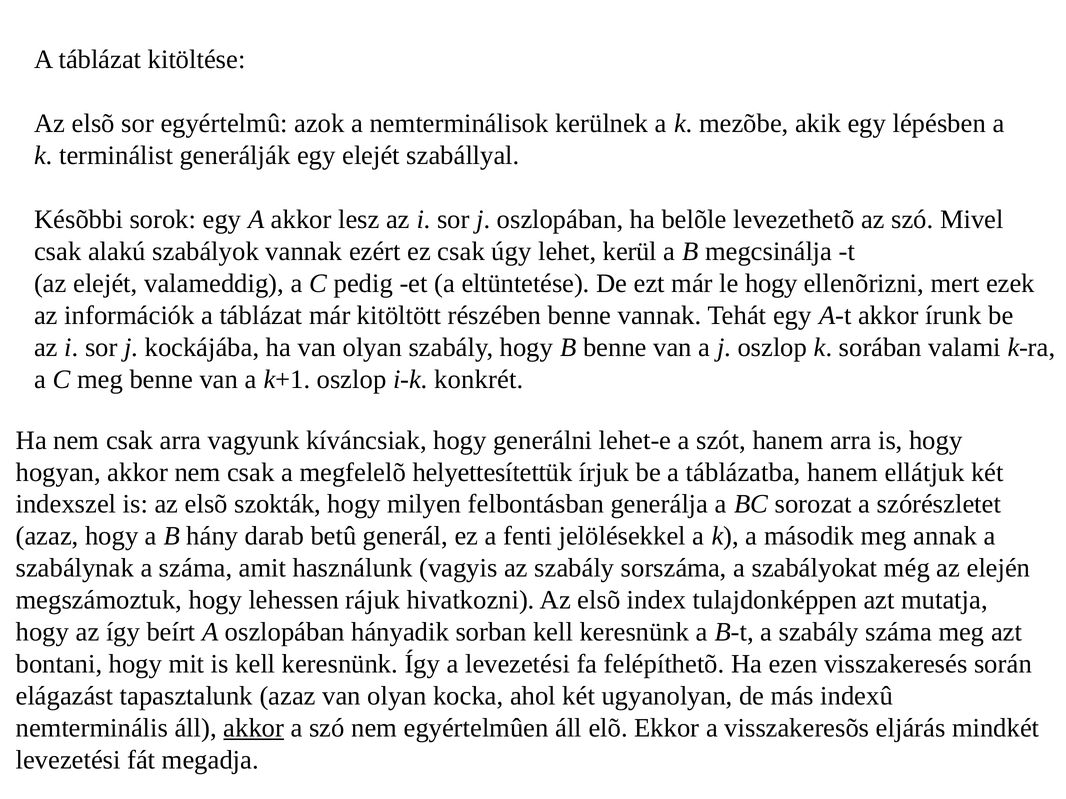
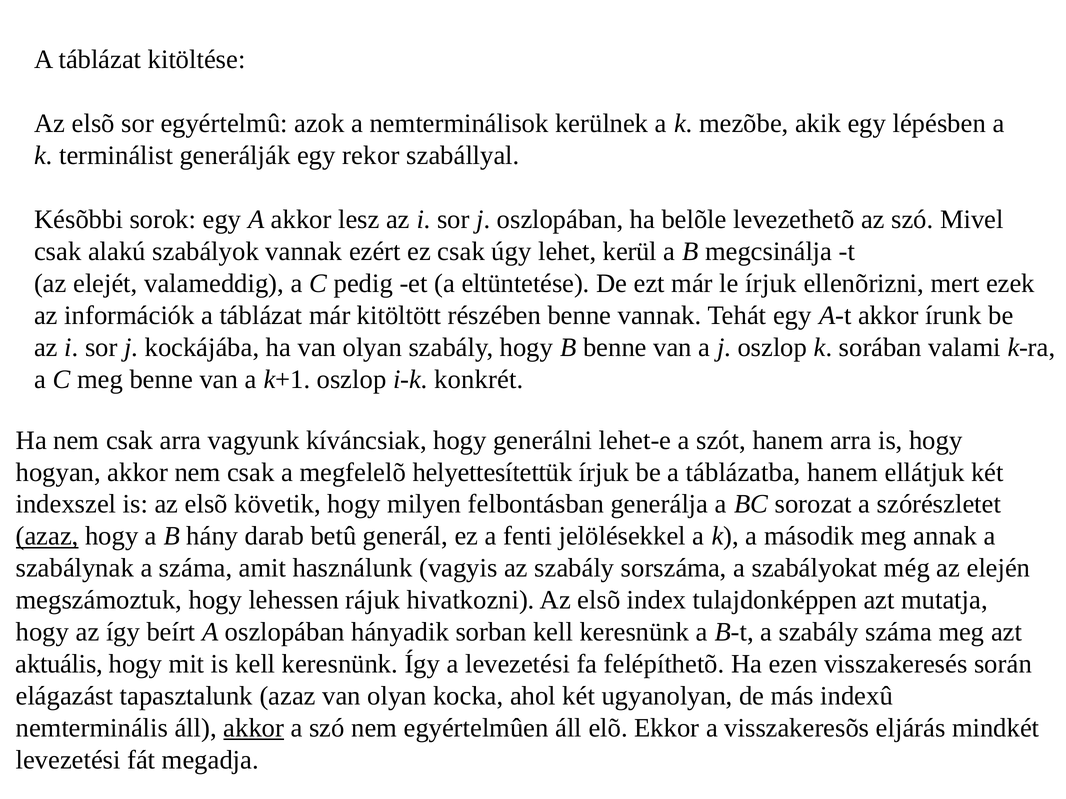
egy elejét: elejét -> rekor (371, 156)
le hogy: hogy -> írjuk (771, 284)
szokták: szokták -> követik (278, 505)
azaz underline: none -> present (47, 537)
bontani: bontani -> aktuális (59, 664)
